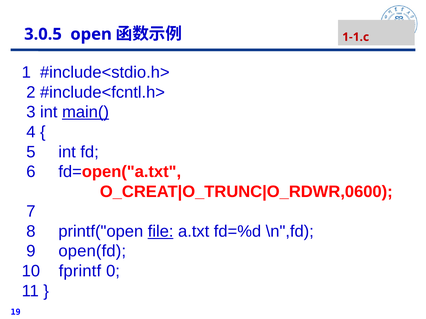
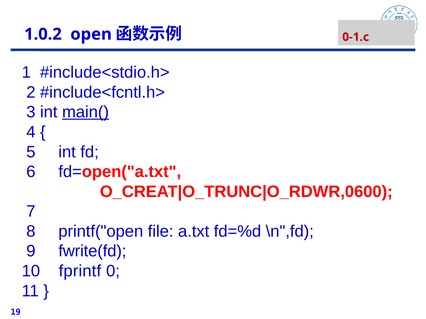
3.0.5: 3.0.5 -> 1.0.2 (43, 34)
1-1.c: 1-1.c -> 0-1.c (356, 37)
file underline: present -> none (161, 232)
open(fd: open(fd -> fwrite(fd (92, 252)
